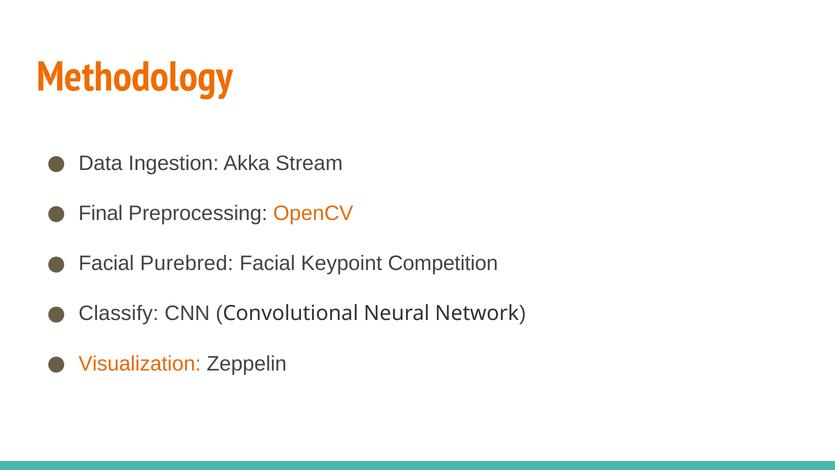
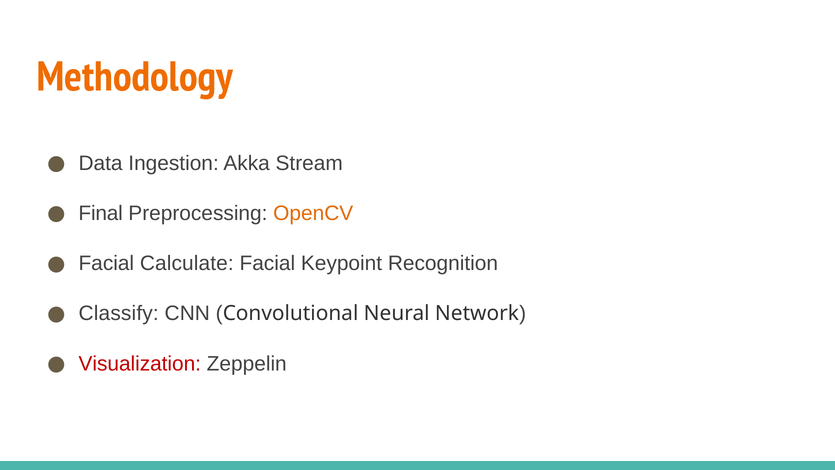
Purebred: Purebred -> Calculate (187, 263)
Competition: Competition -> Recognition (443, 263)
Visualization colour: orange -> red (140, 363)
